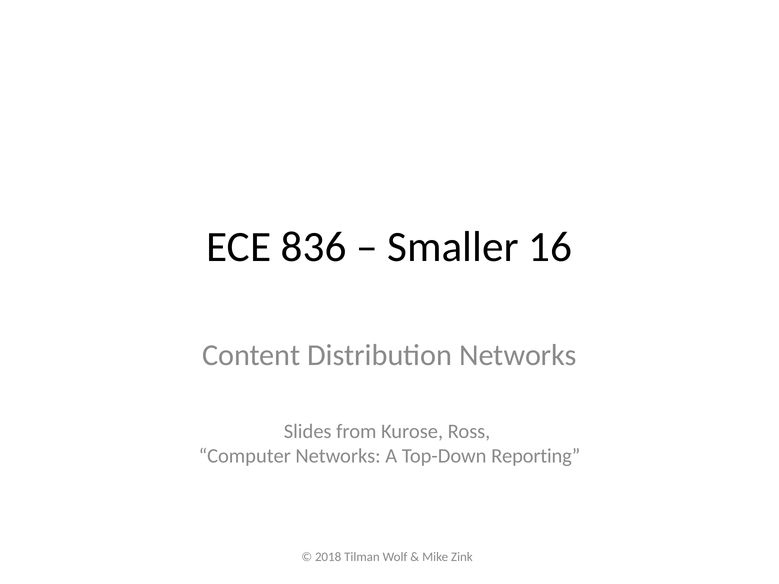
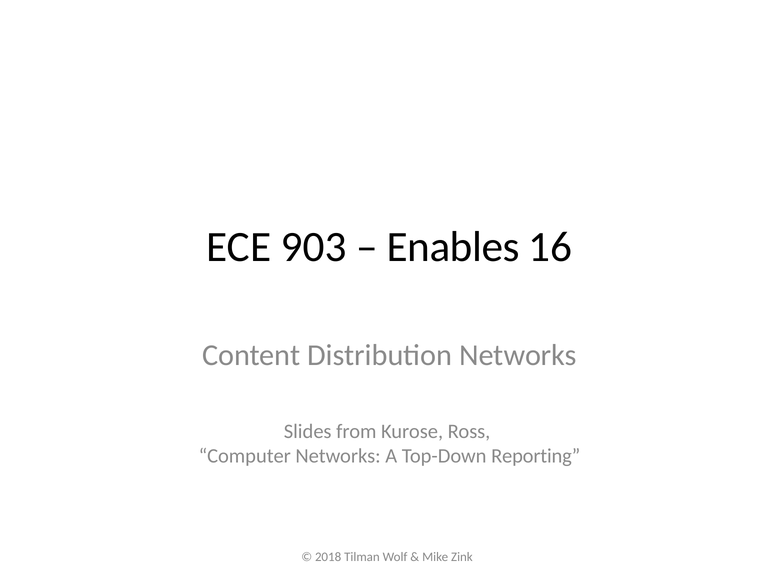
836: 836 -> 903 (314, 247)
Smaller: Smaller -> Enables (453, 247)
